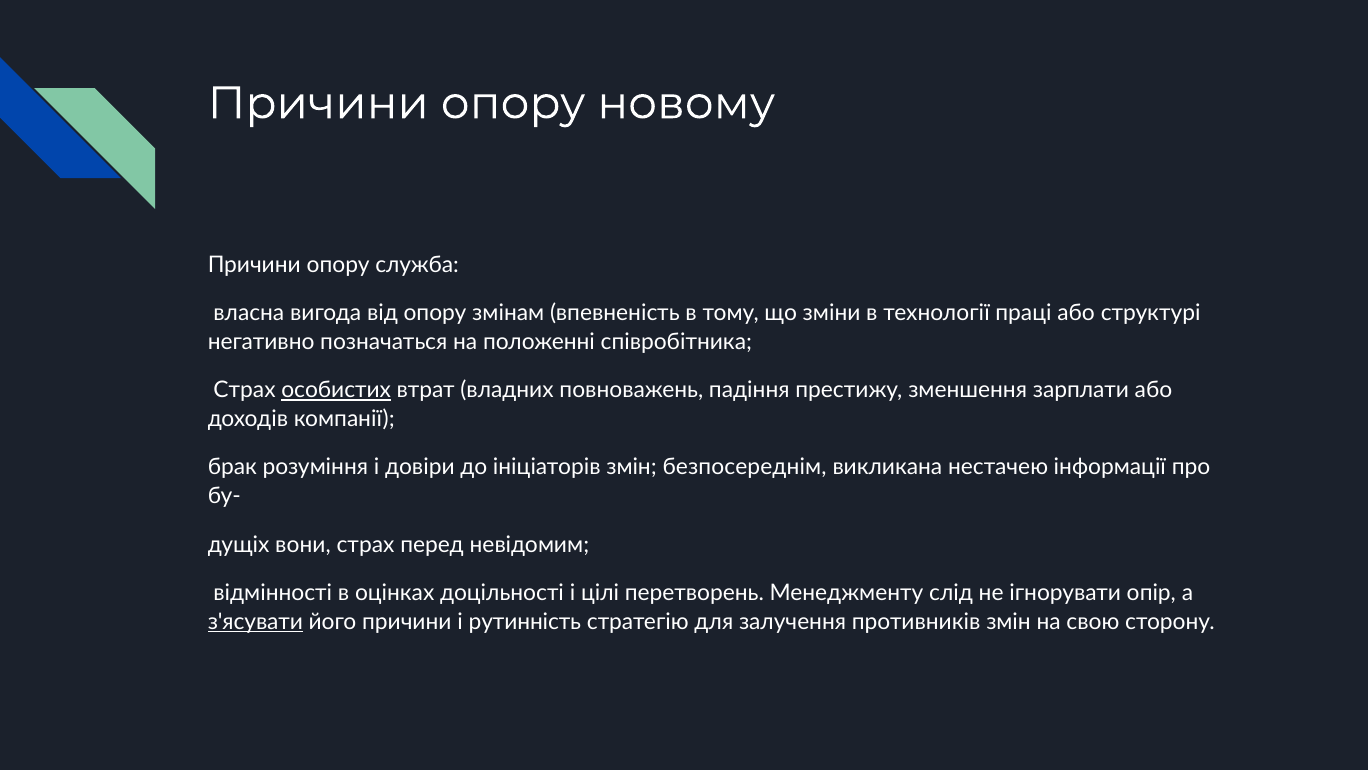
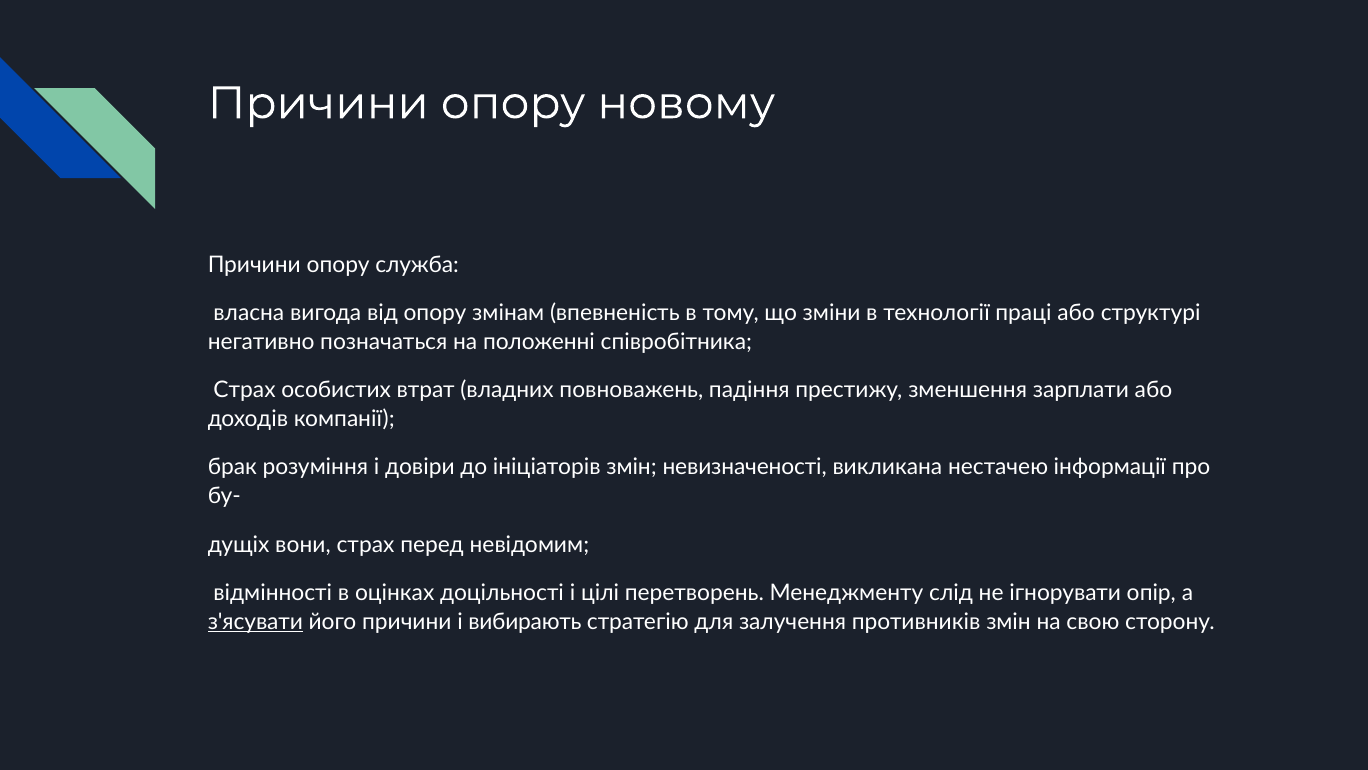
особистих underline: present -> none (336, 390)
безпосереднім: безпосереднім -> невизначеності (745, 467)
рутинність: рутинність -> вибирають (525, 621)
